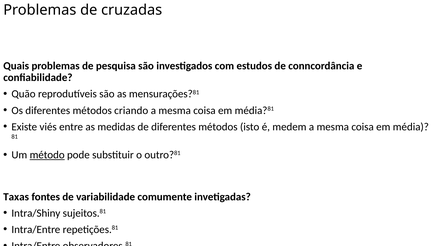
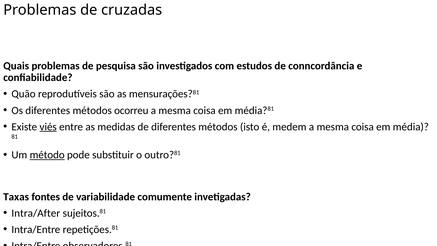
criando: criando -> ocorreu (131, 110)
viés underline: none -> present (48, 127)
Intra/Shiny: Intra/Shiny -> Intra/After (36, 213)
